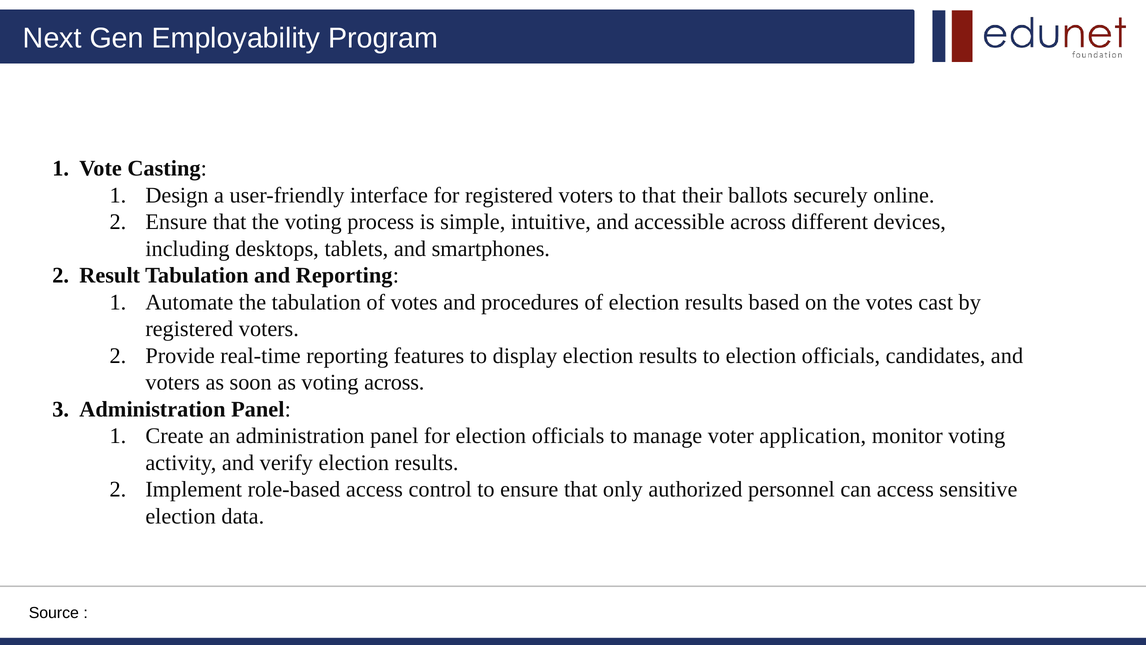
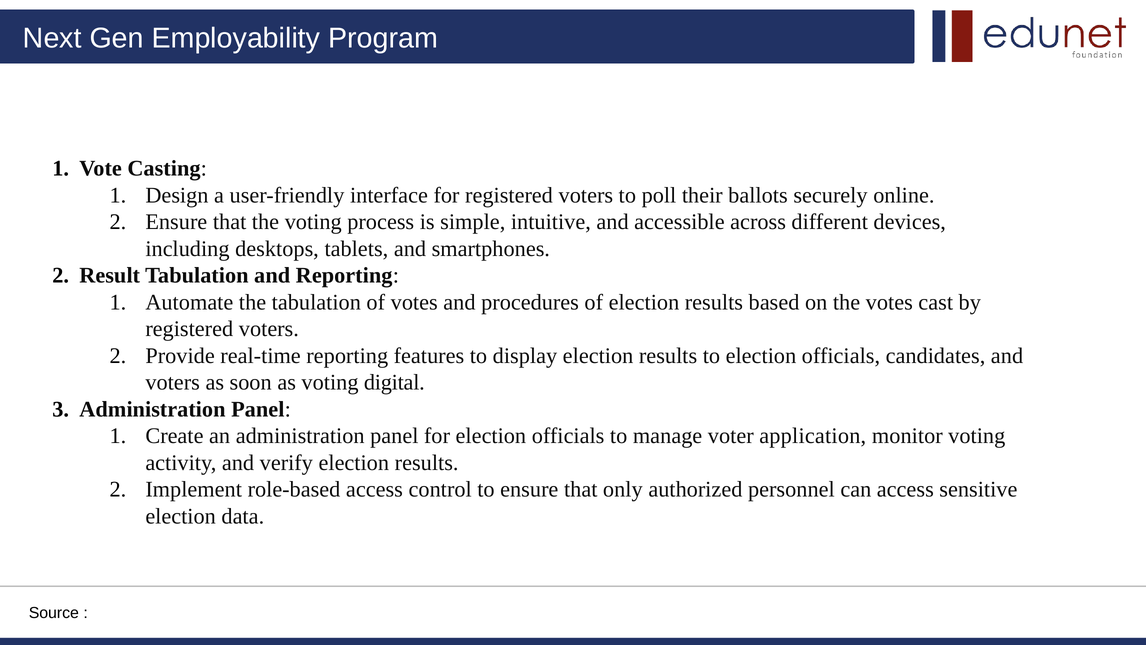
to that: that -> poll (659, 195)
voting across: across -> digital (394, 382)
